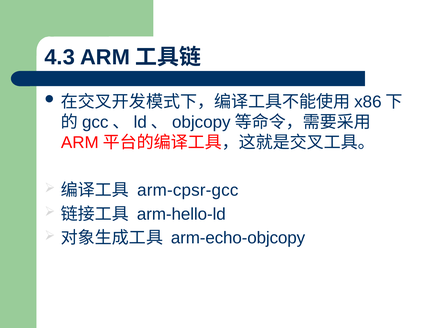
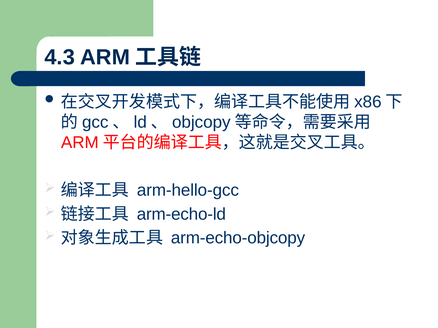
arm-cpsr-gcc: arm-cpsr-gcc -> arm-hello-gcc (188, 191)
arm-hello-ld: arm-hello-ld -> arm-echo-ld (181, 214)
